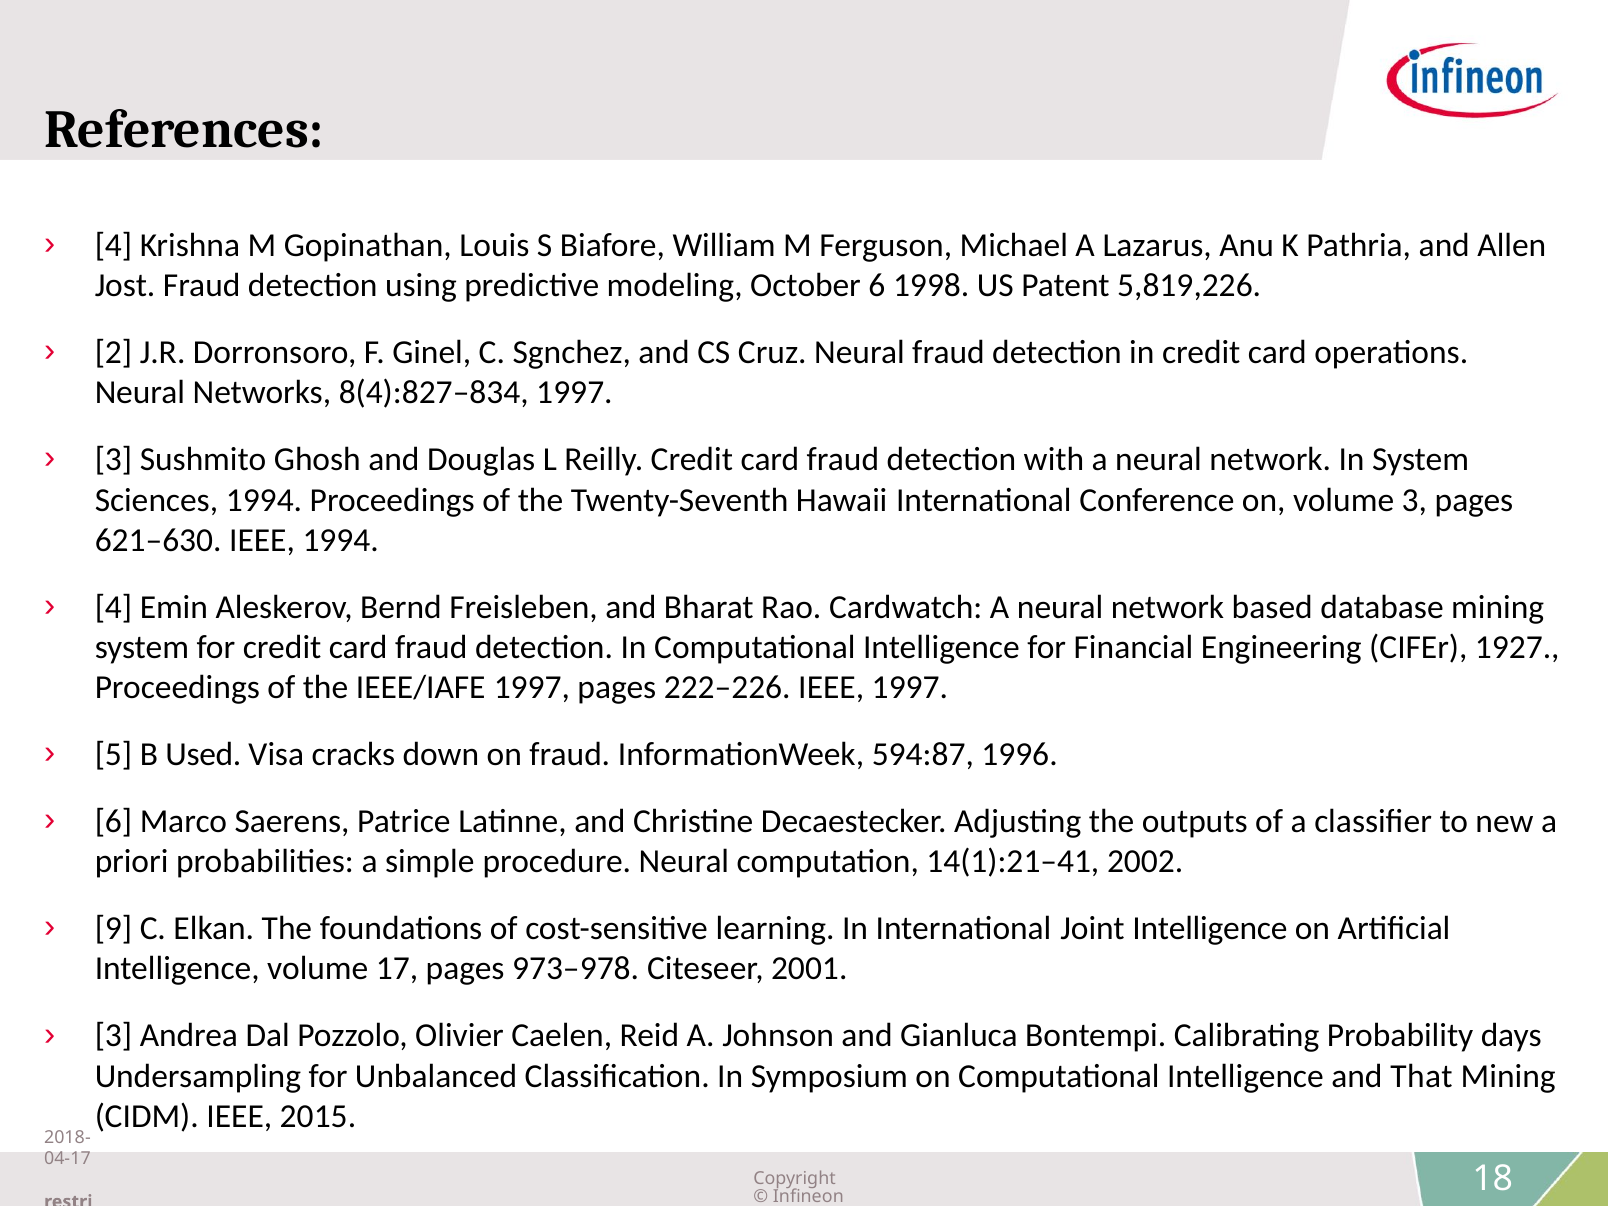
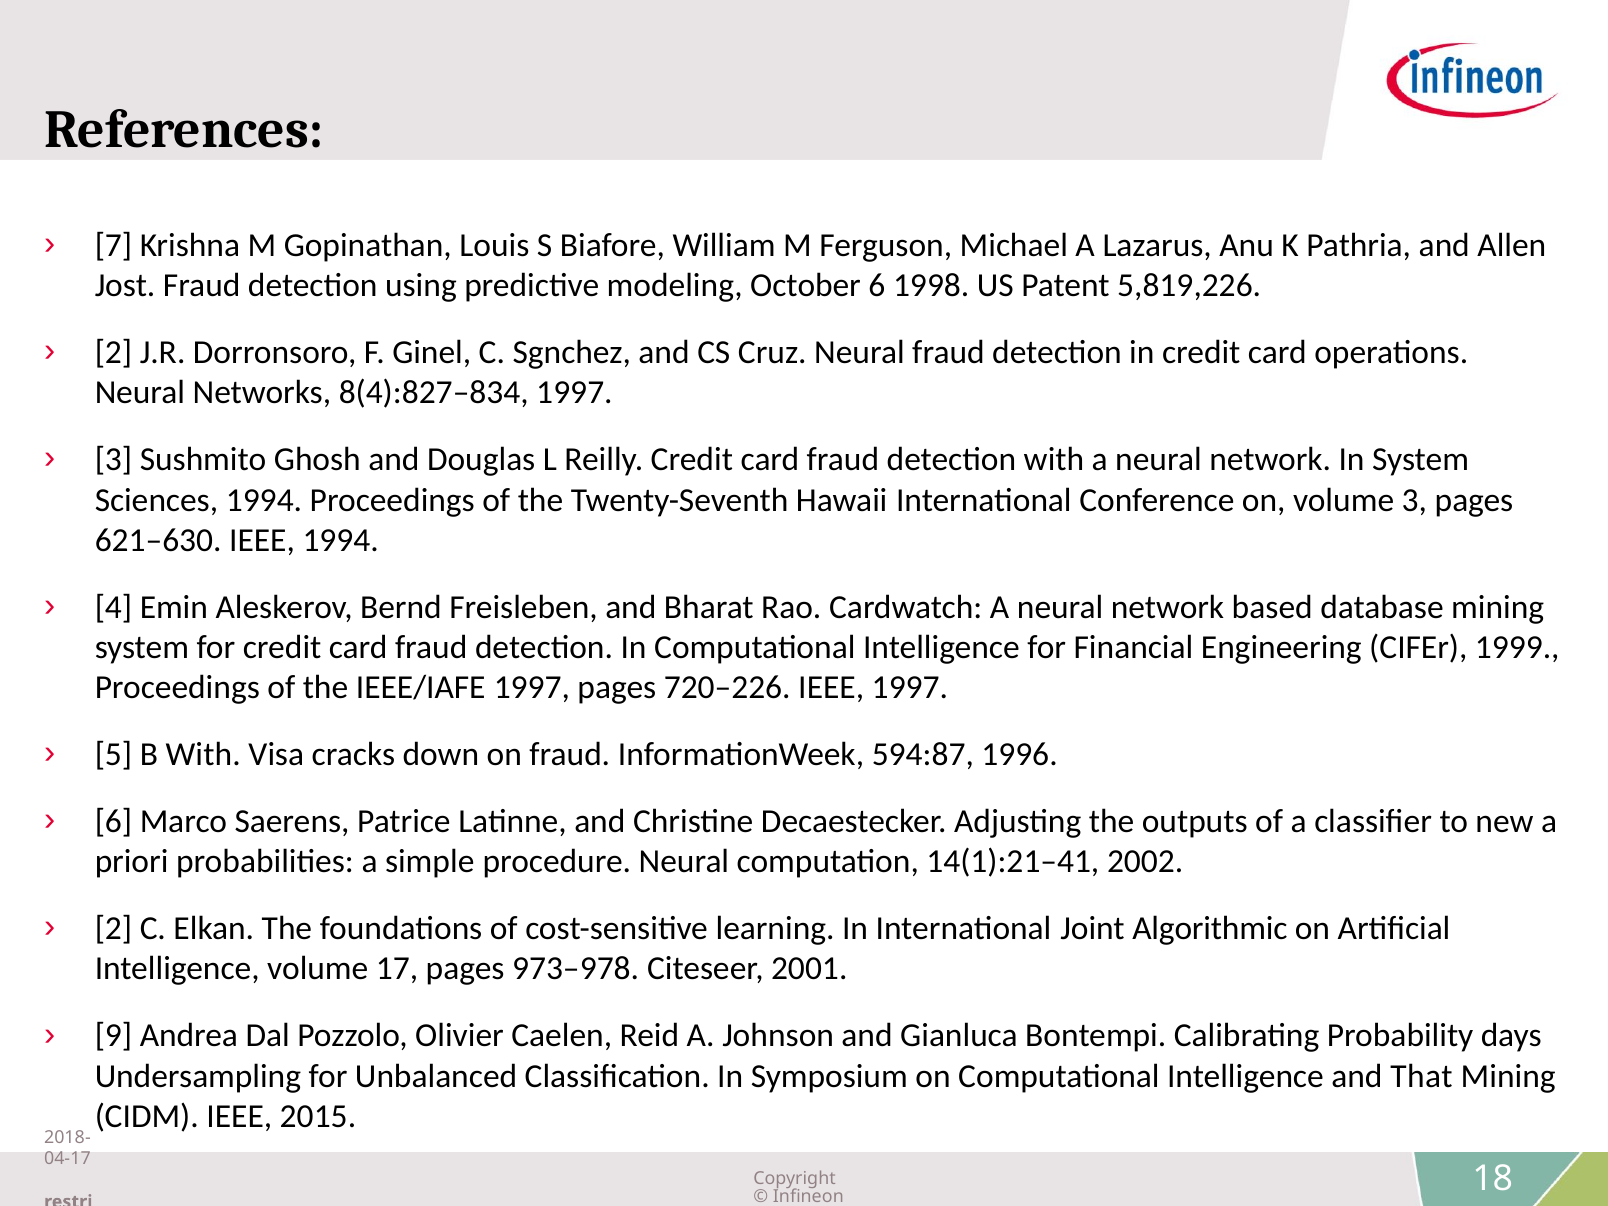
4: 4 -> 7 (113, 245)
1927: 1927 -> 1999 (1517, 647)
222–226: 222–226 -> 720–226 (727, 688)
B Used: Used -> With (203, 755)
9: 9 -> 2 (113, 929)
Joint Intelligence: Intelligence -> Algorithmic (1210, 929)
3: 3 -> 9 (113, 1036)
